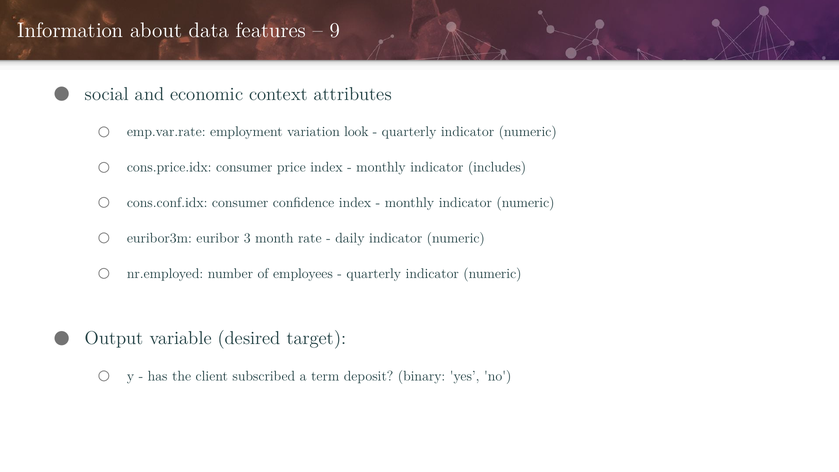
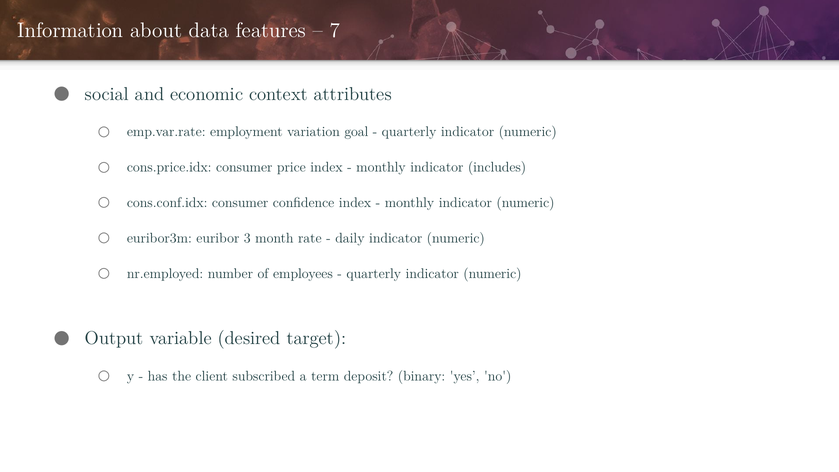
9: 9 -> 7 (335, 31)
look: look -> goal (356, 132)
